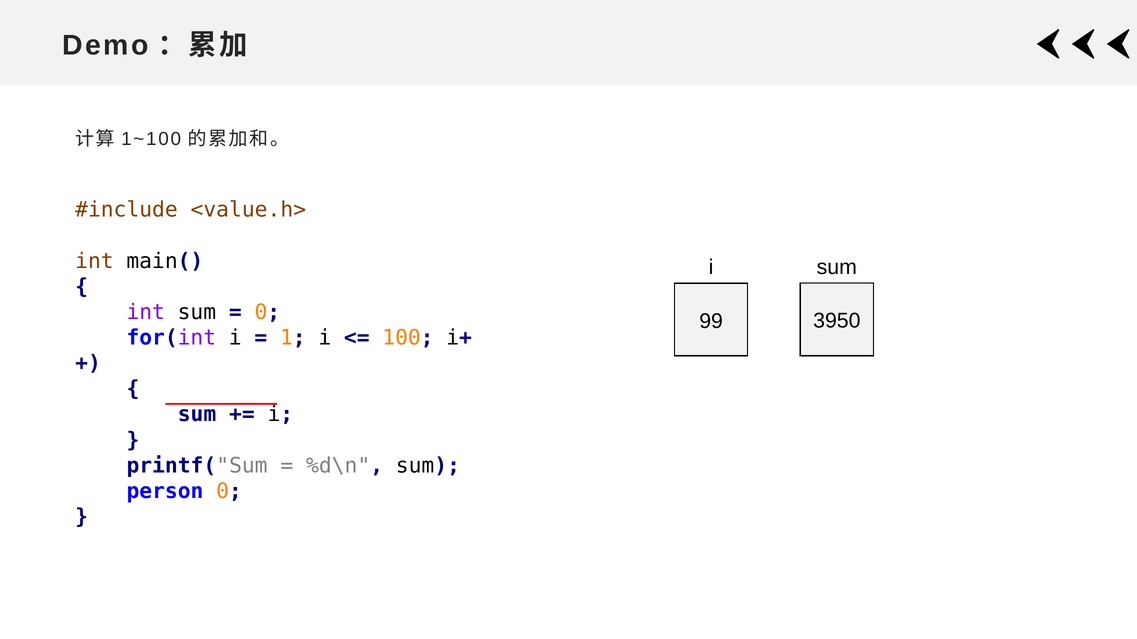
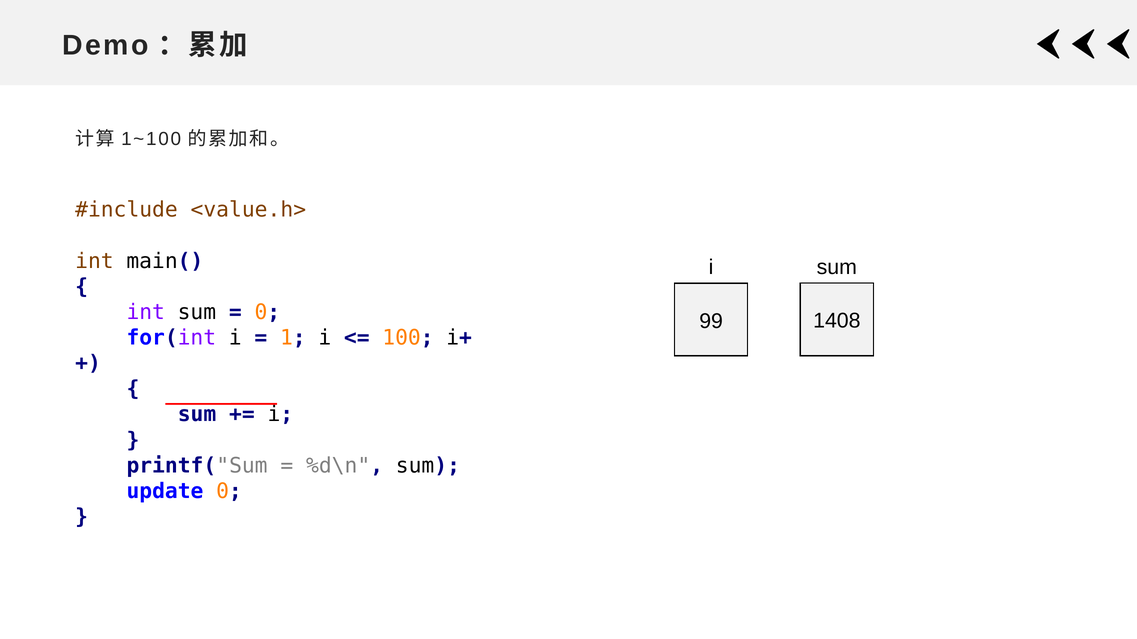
3950: 3950 -> 1408 (837, 321)
person: person -> update (165, 492)
